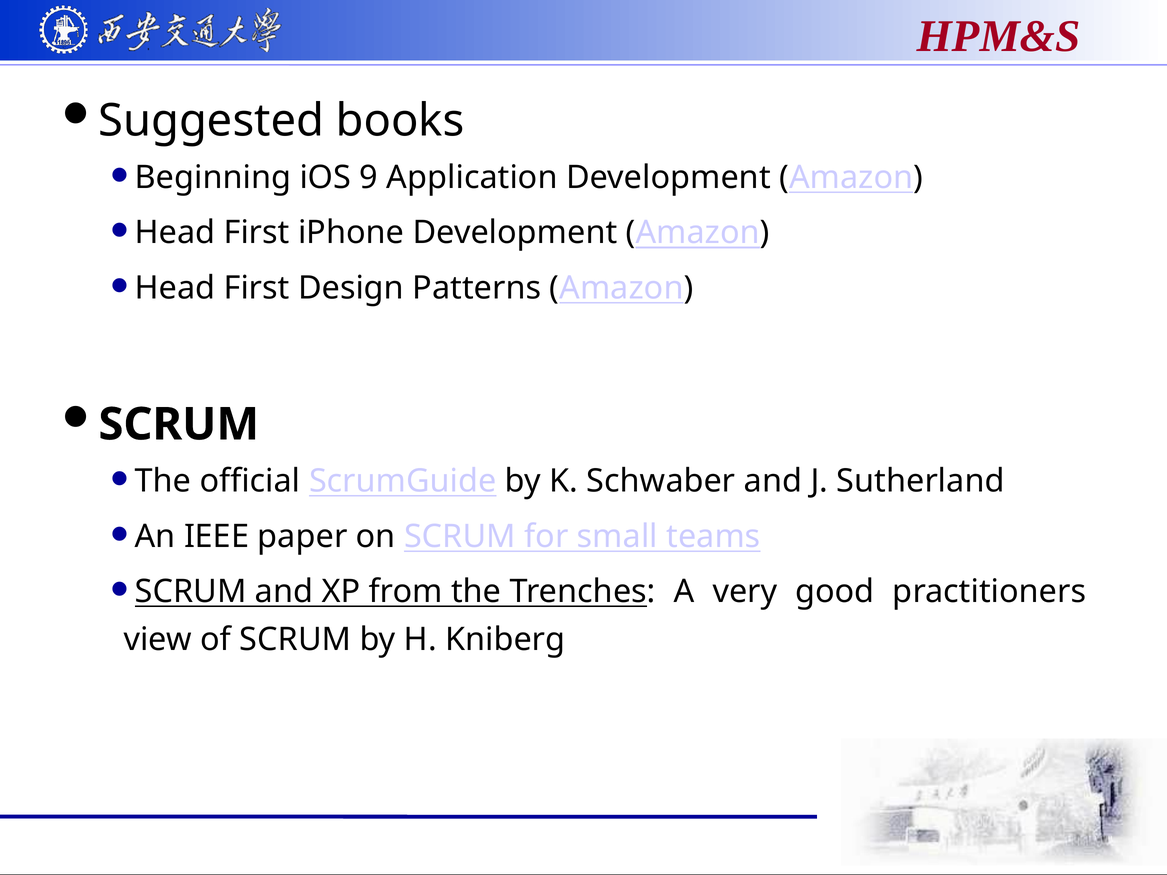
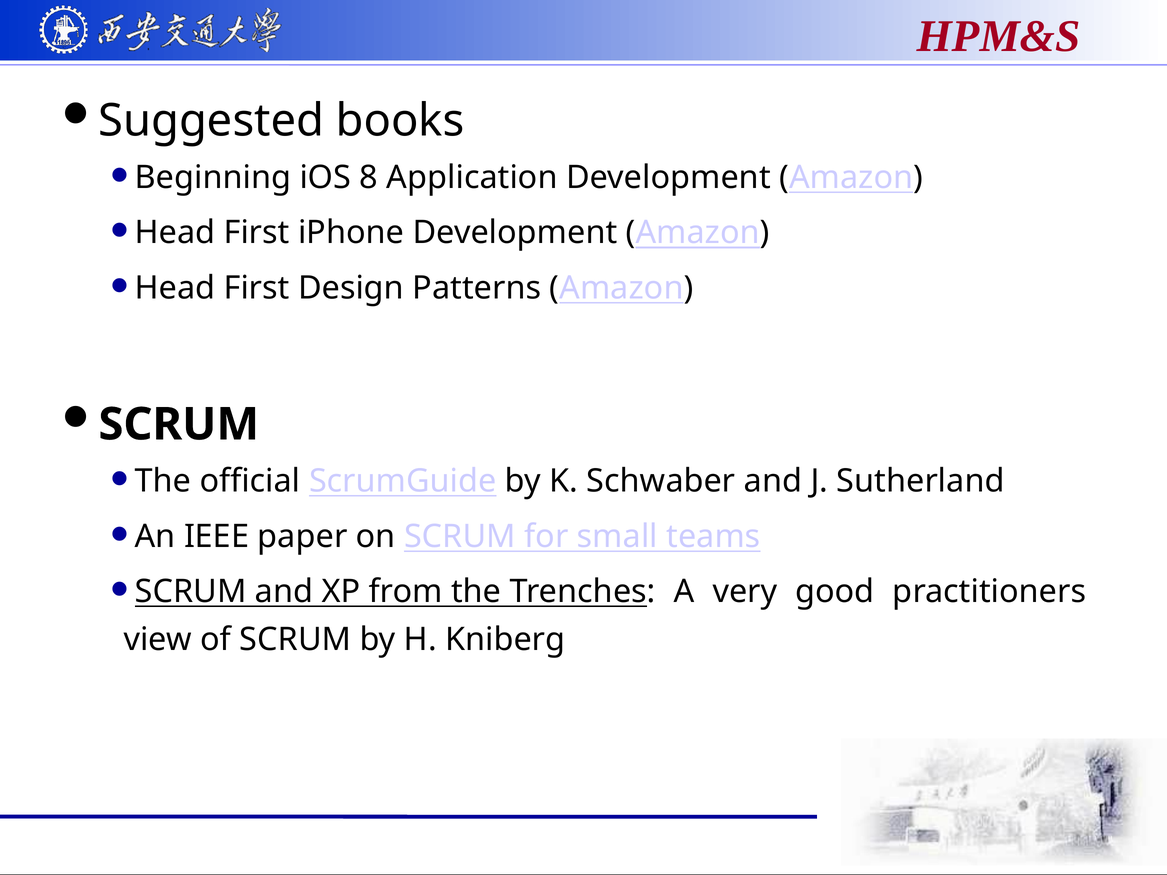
9: 9 -> 8 (369, 178)
